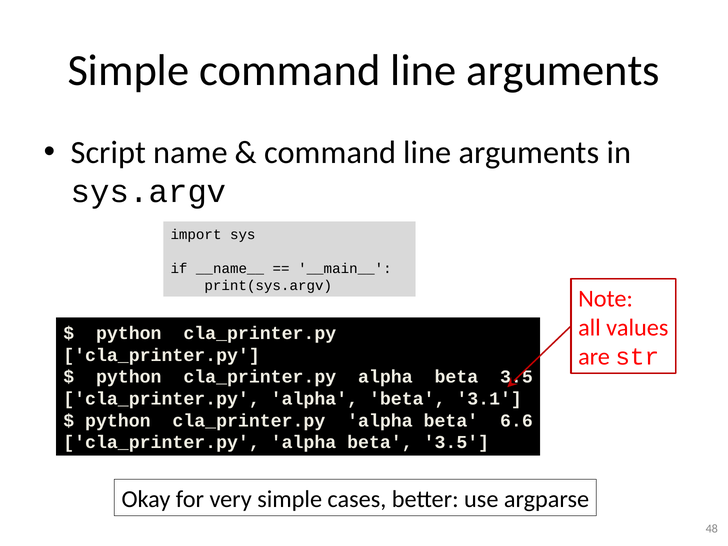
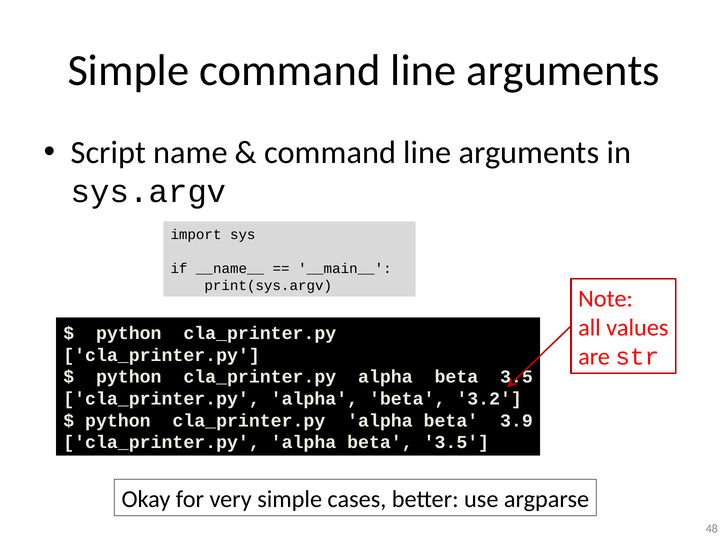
3.1: 3.1 -> 3.2 (489, 399)
6.6: 6.6 -> 3.9 (516, 421)
